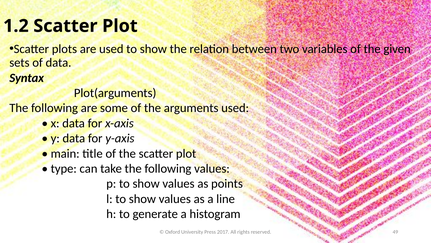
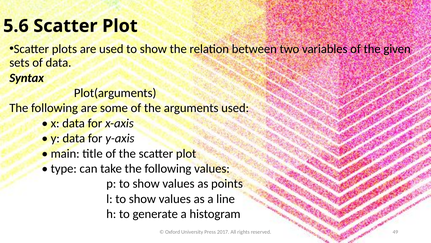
1.2: 1.2 -> 5.6 (16, 26)
